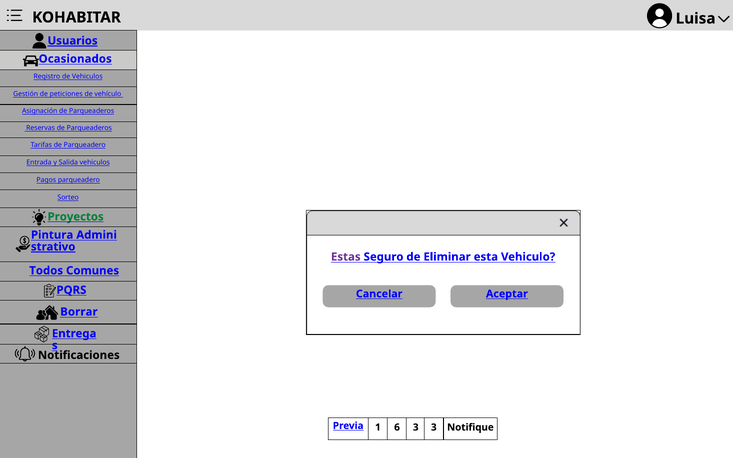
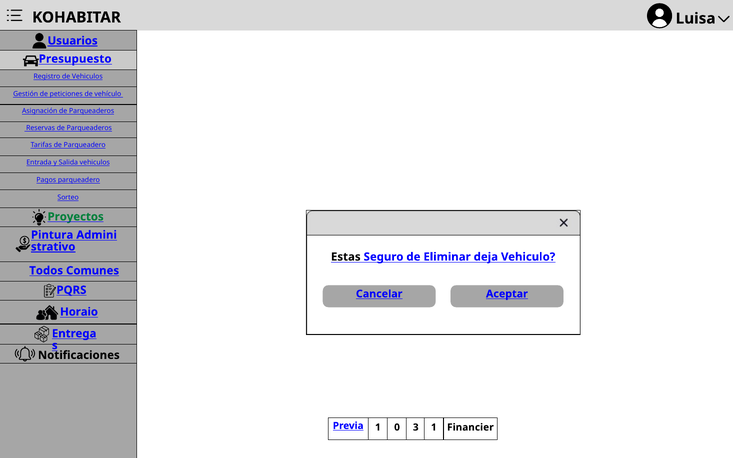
Ocasionados: Ocasionados -> Presupuesto (75, 59)
Estas colour: purple -> black (346, 257)
esta: esta -> deja (486, 257)
Borrar: Borrar -> Horaio (79, 312)
Notifique: Notifique -> Financier (470, 427)
6: 6 -> 0 (397, 427)
3 3: 3 -> 1 (434, 427)
